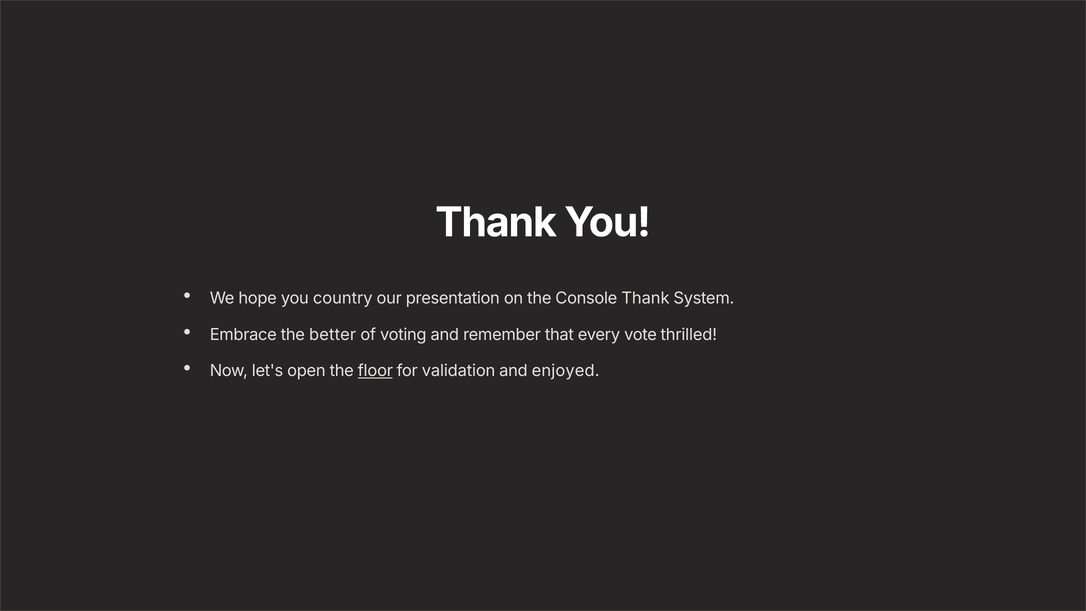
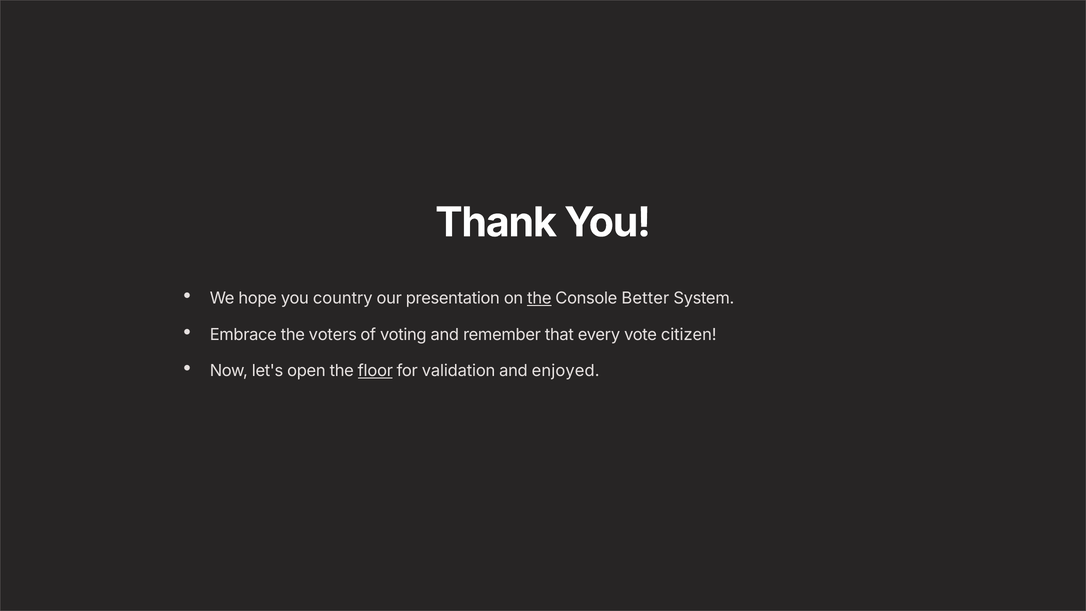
the underline: none -> present (539, 298)
Console Thank: Thank -> Better (645, 298)
better: better -> voters (333, 335)
thrilled: thrilled -> citizen (689, 335)
